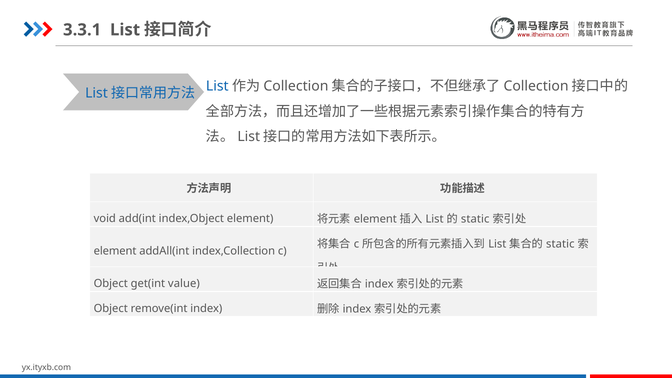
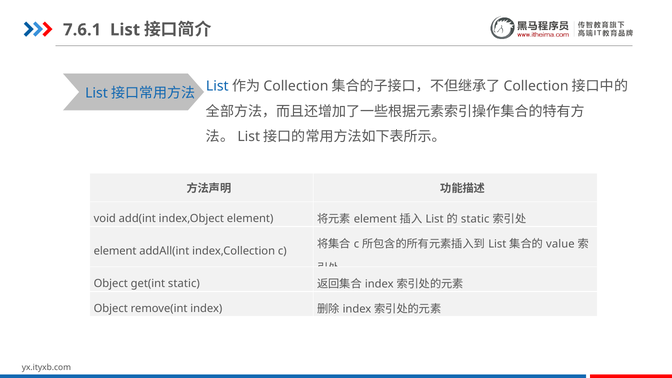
3.3.1: 3.3.1 -> 7.6.1 (82, 30)
static: static -> value (560, 244)
get(int value: value -> static (184, 284)
